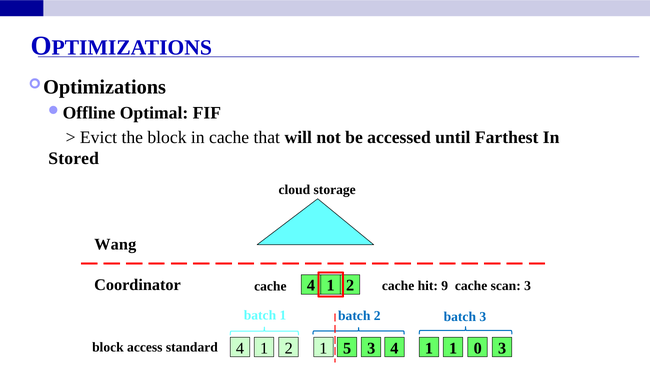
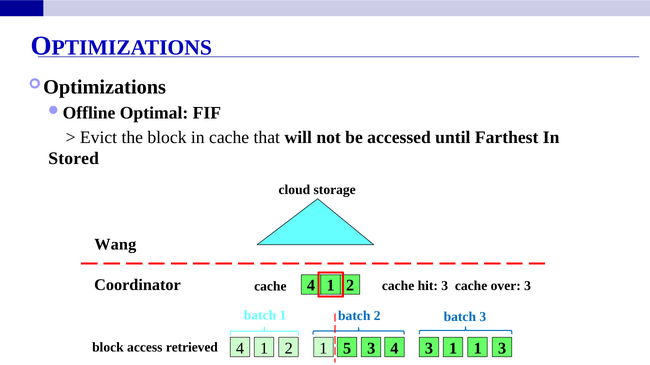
hit 9: 9 -> 3 (445, 286)
scan: scan -> over (506, 286)
3 4 1: 1 -> 3 (429, 349)
0: 0 -> 1 (478, 349)
standard: standard -> retrieved (192, 348)
